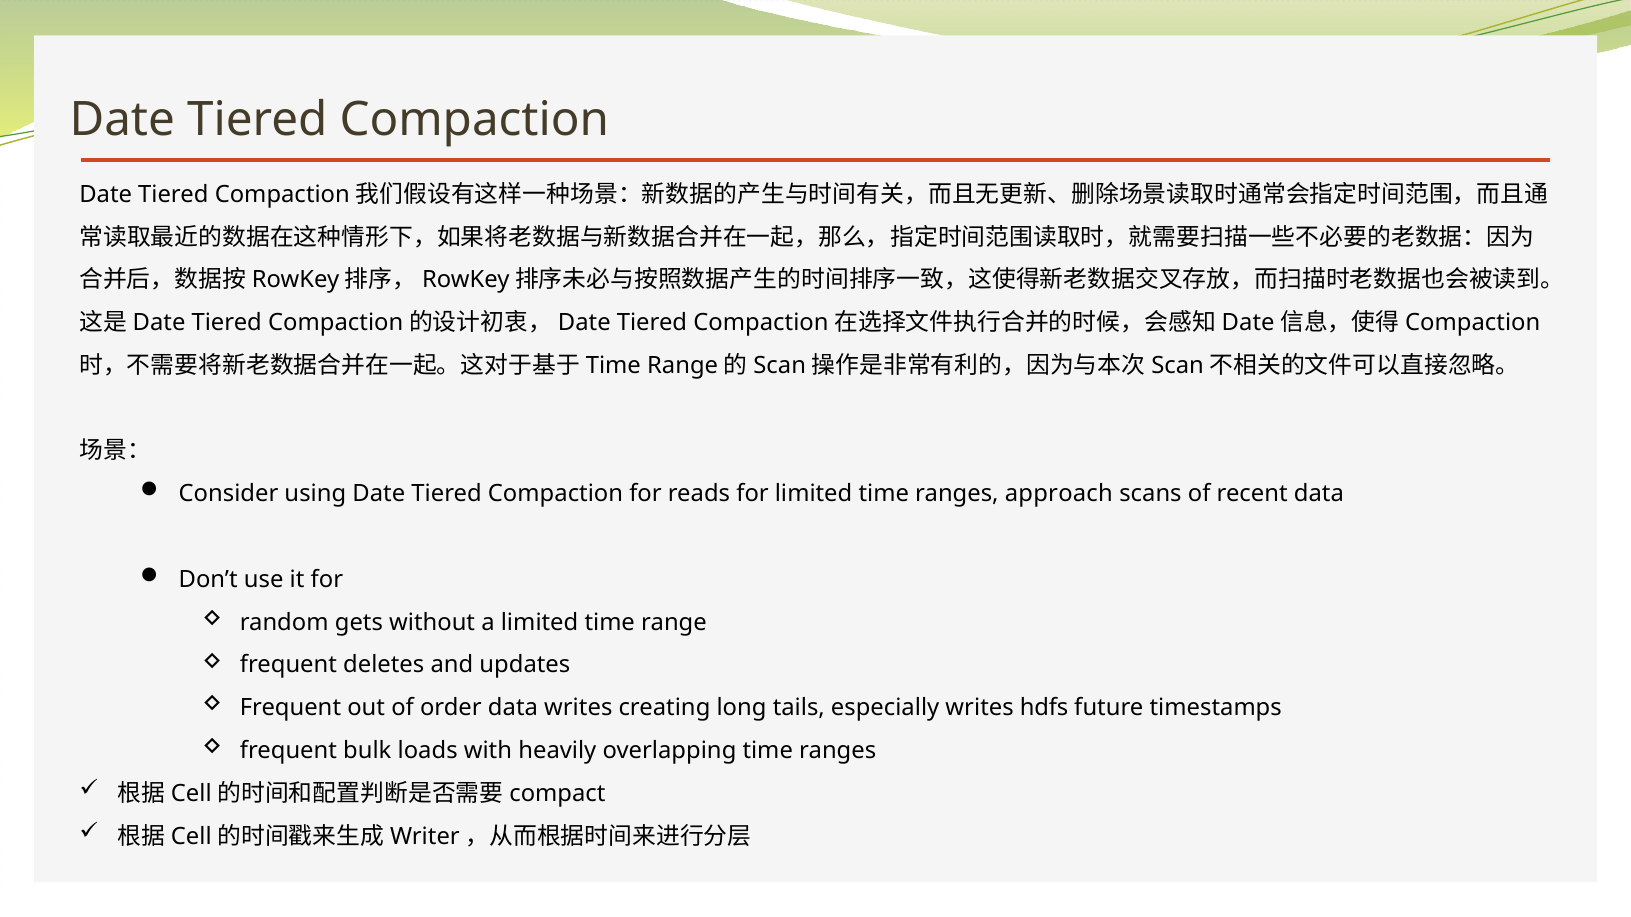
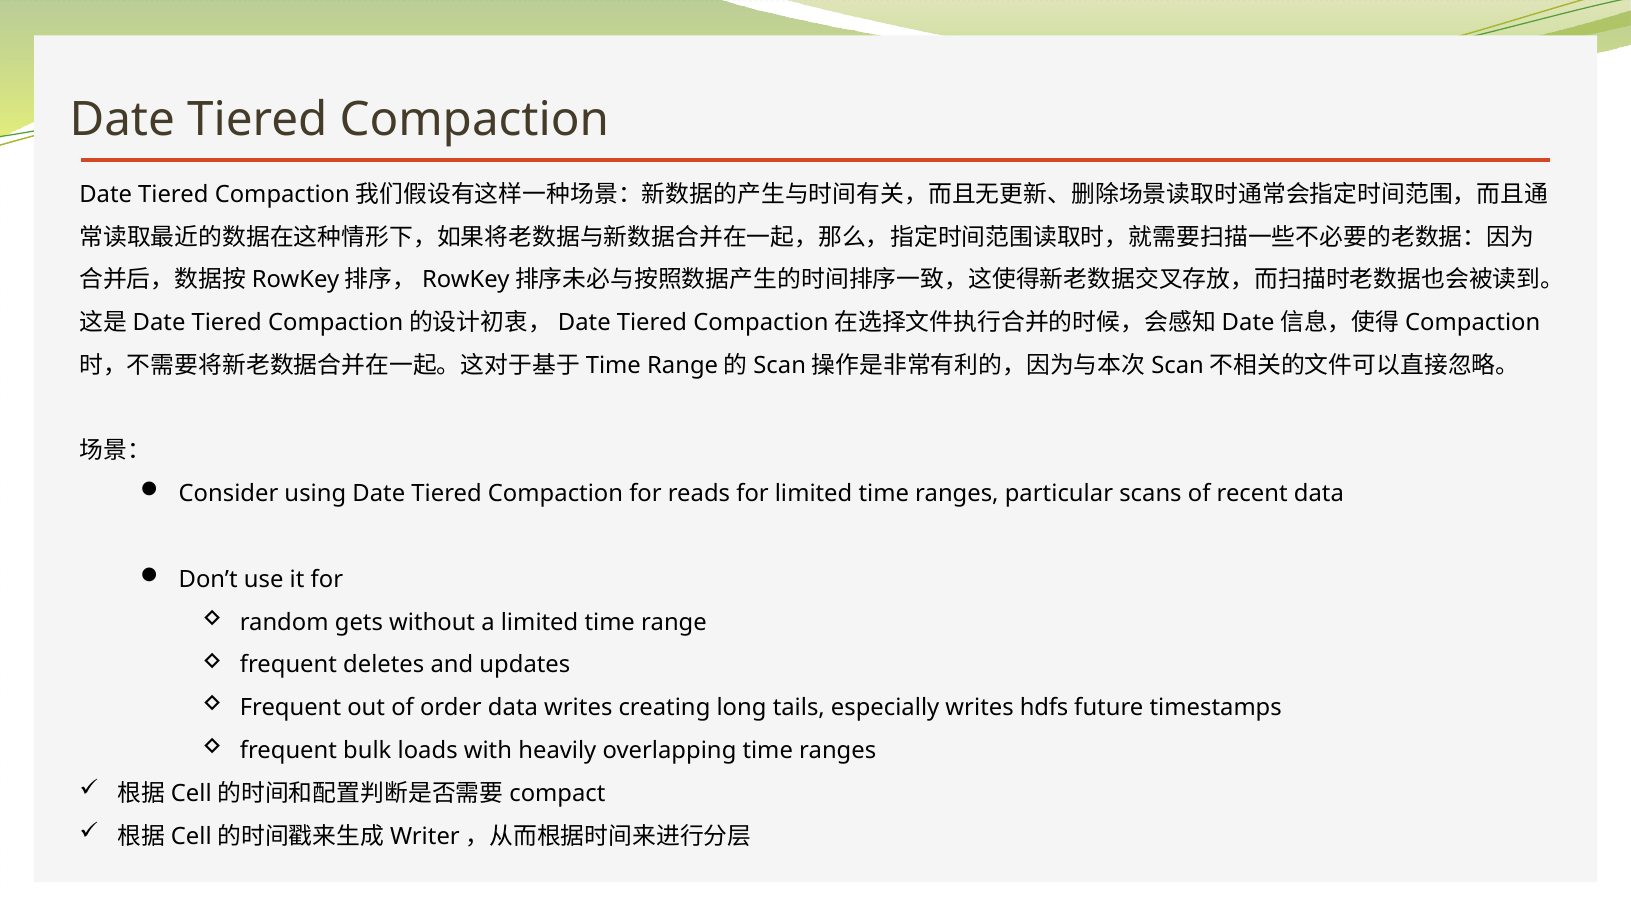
approach: approach -> particular (1059, 494)
